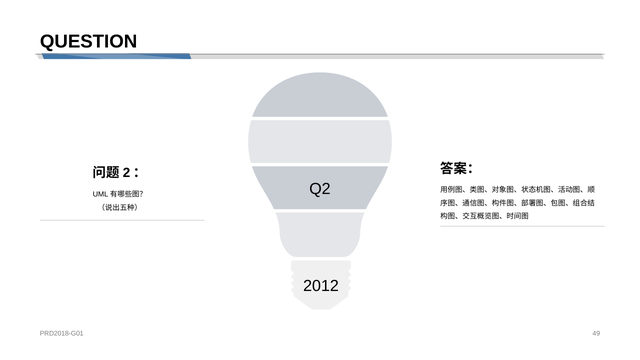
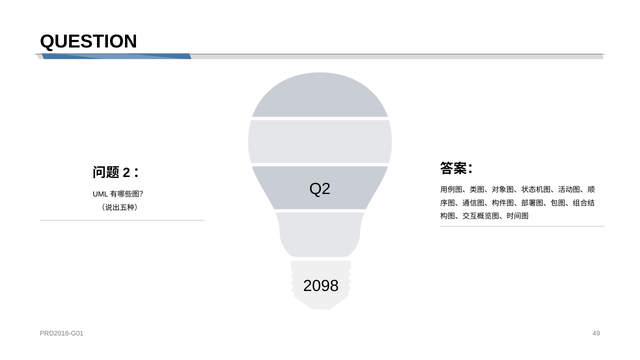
2012: 2012 -> 2098 (321, 286)
